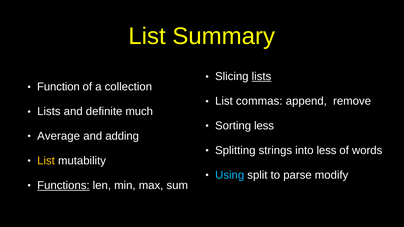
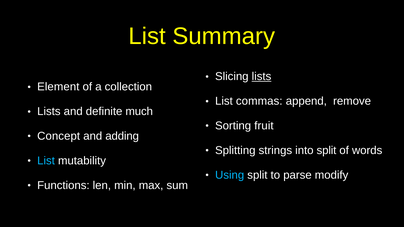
Function: Function -> Element (58, 87)
Sorting less: less -> fruit (264, 126)
Average: Average -> Concept (59, 136)
into less: less -> split (327, 151)
List colour: yellow -> light blue (46, 161)
Functions underline: present -> none (63, 186)
